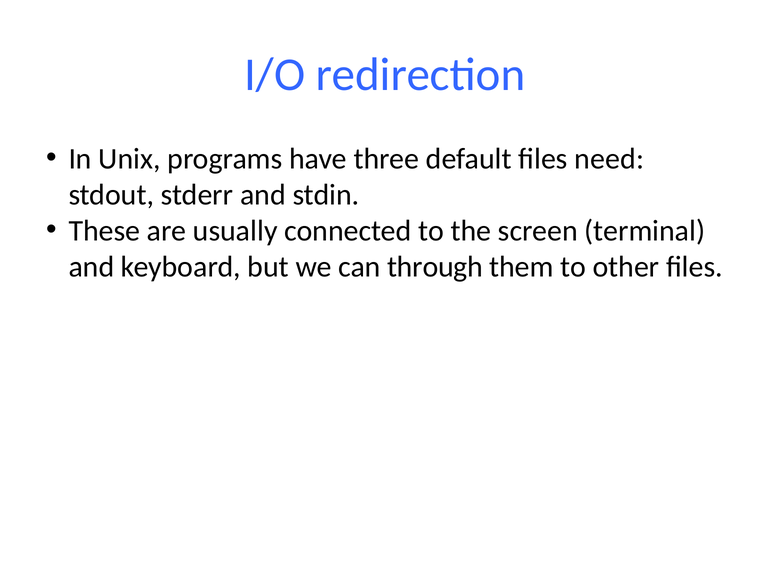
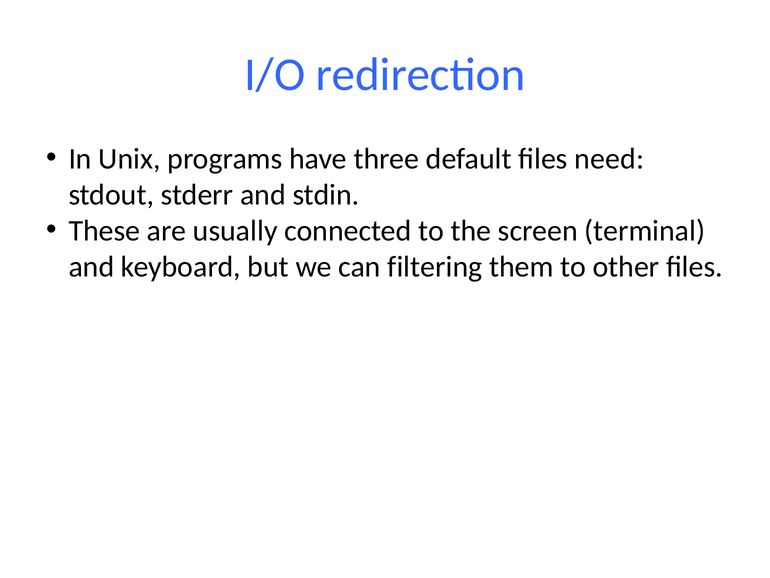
through: through -> filtering (435, 266)
